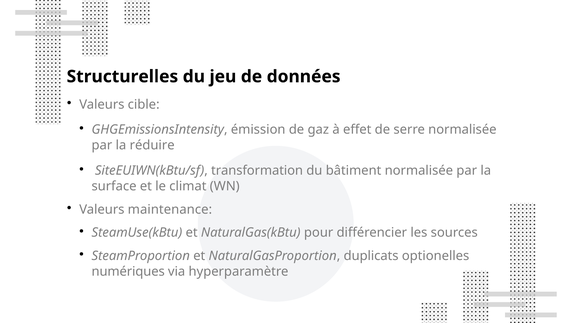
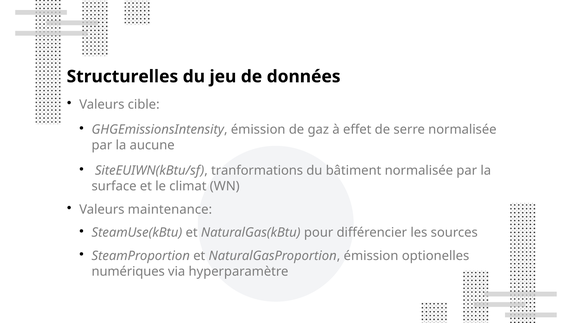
réduire: réduire -> aucune (152, 145)
transformation: transformation -> tranformations (257, 171)
NaturalGasProportion duplicats: duplicats -> émission (371, 256)
